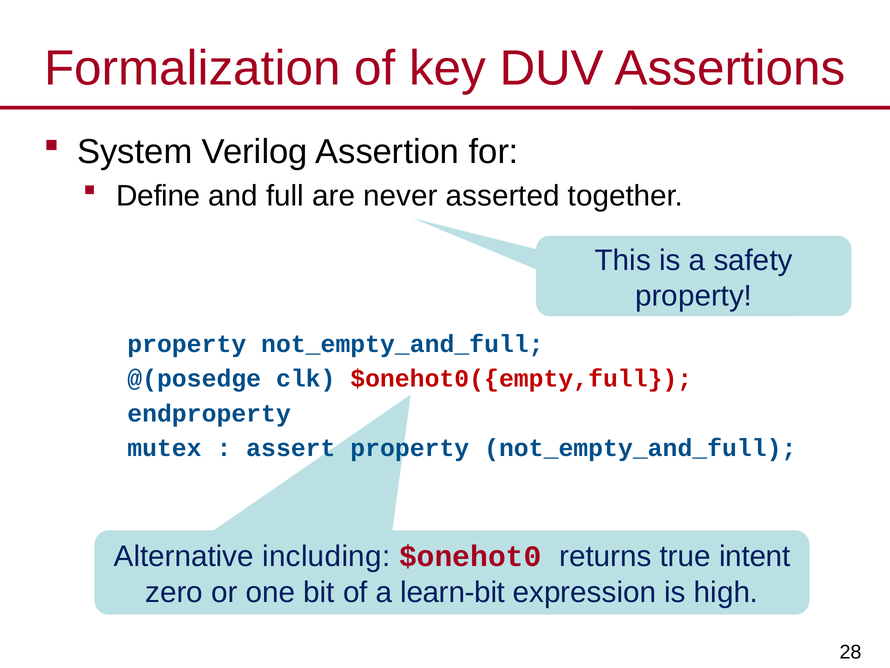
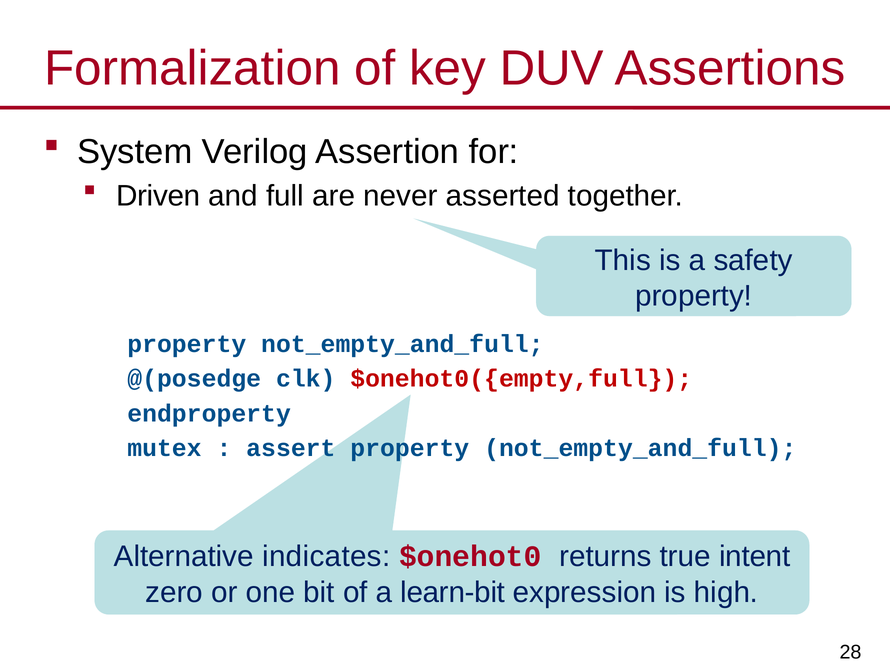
Define: Define -> Driven (158, 196)
including: including -> indicates (326, 556)
